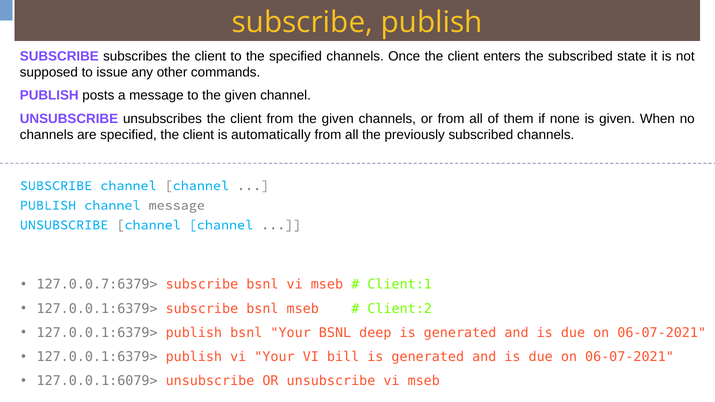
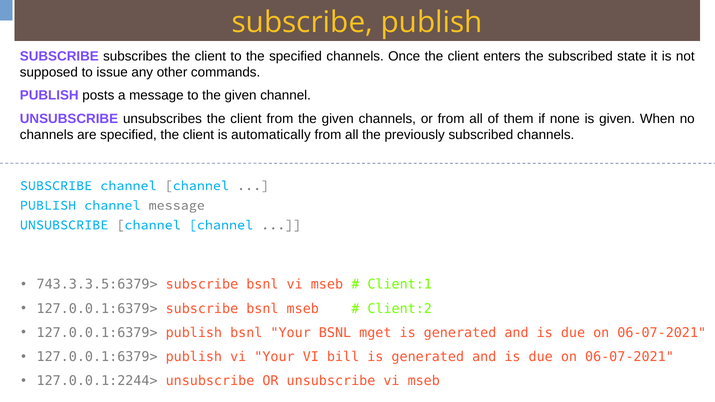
127.0.0.7:6379>: 127.0.0.7:6379> -> 743.3.3.5:6379> (97, 285)
deep: deep -> mget (375, 333)
127.0.0.1:6079>: 127.0.0.1:6079> -> 127.0.0.1:2244> (97, 381)
